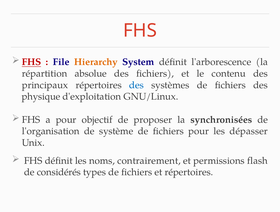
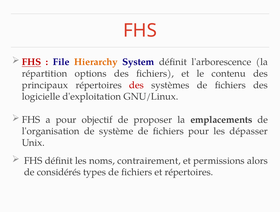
absolue: absolue -> options (91, 73)
des colour: blue -> red (136, 85)
physique: physique -> logicielle (41, 97)
synchronisées: synchronisées -> emplacements (221, 120)
flash: flash -> alors (257, 161)
